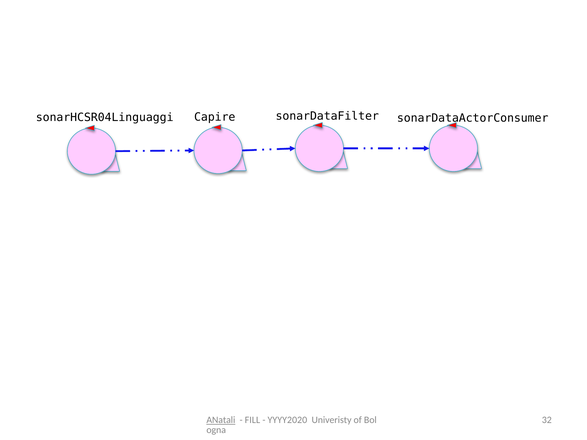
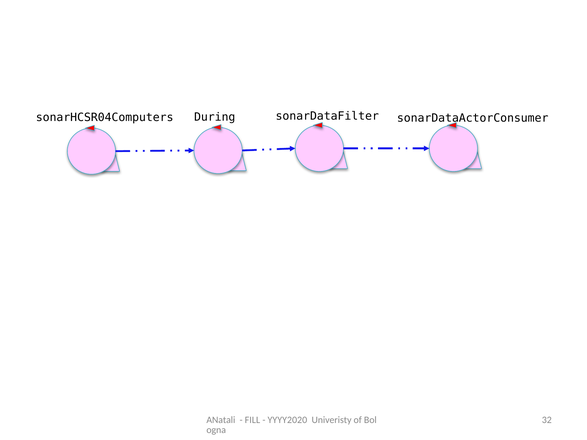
Capire: Capire -> During (215, 117)
sonarHCSR04Linguaggi: sonarHCSR04Linguaggi -> sonarHCSR04Computers (105, 118)
ANatali underline: present -> none (221, 420)
